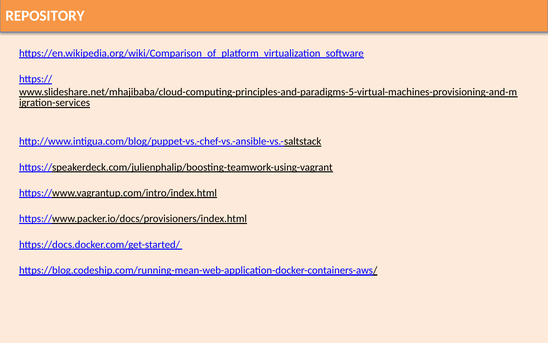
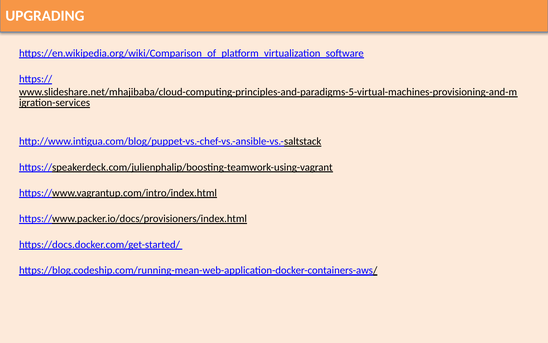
REPOSITORY: REPOSITORY -> UPGRADING (45, 16)
